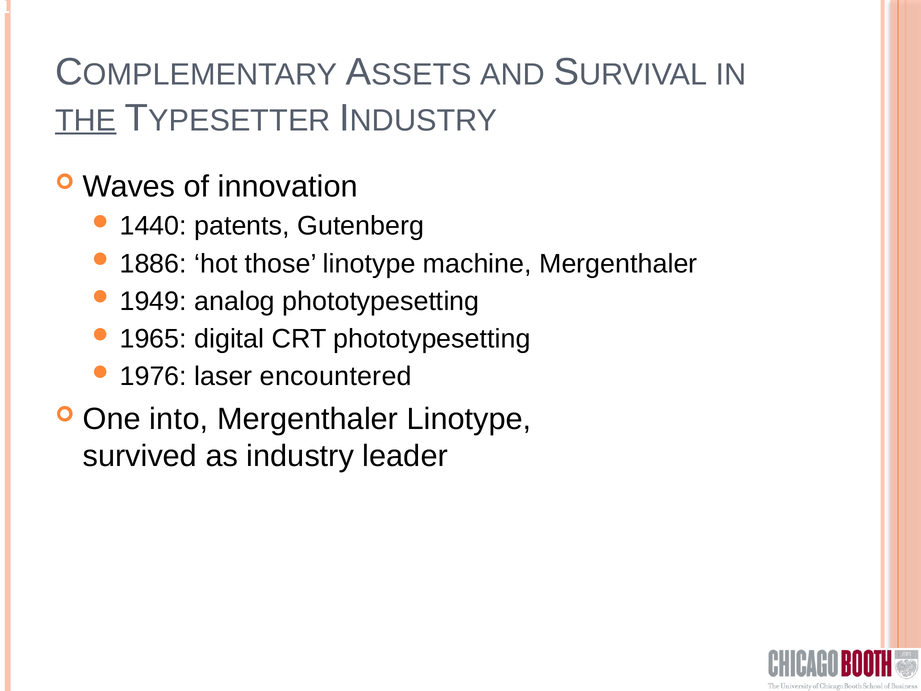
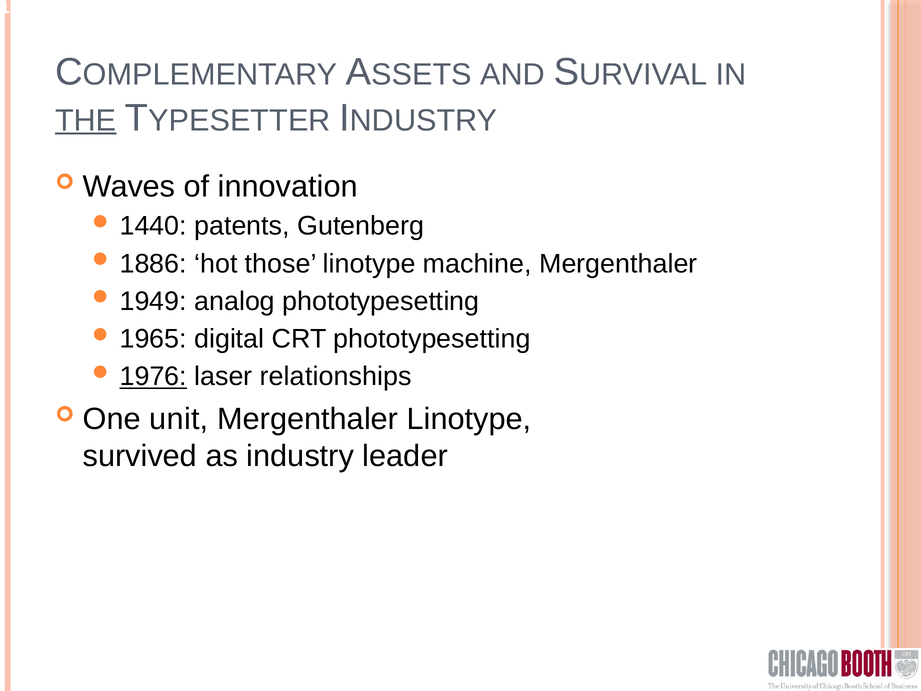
1976 underline: none -> present (153, 376)
encountered: encountered -> relationships (336, 376)
into: into -> unit (179, 419)
